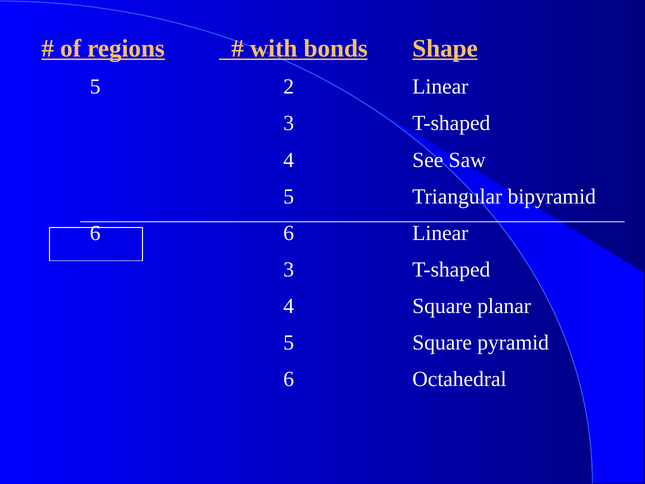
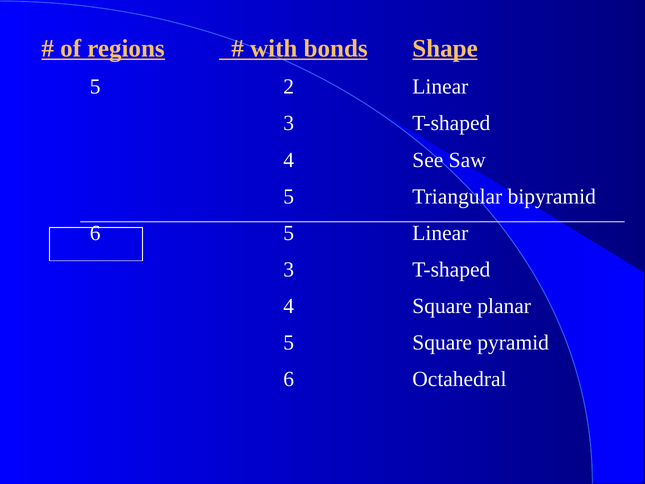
6 6: 6 -> 5 (289, 233)
